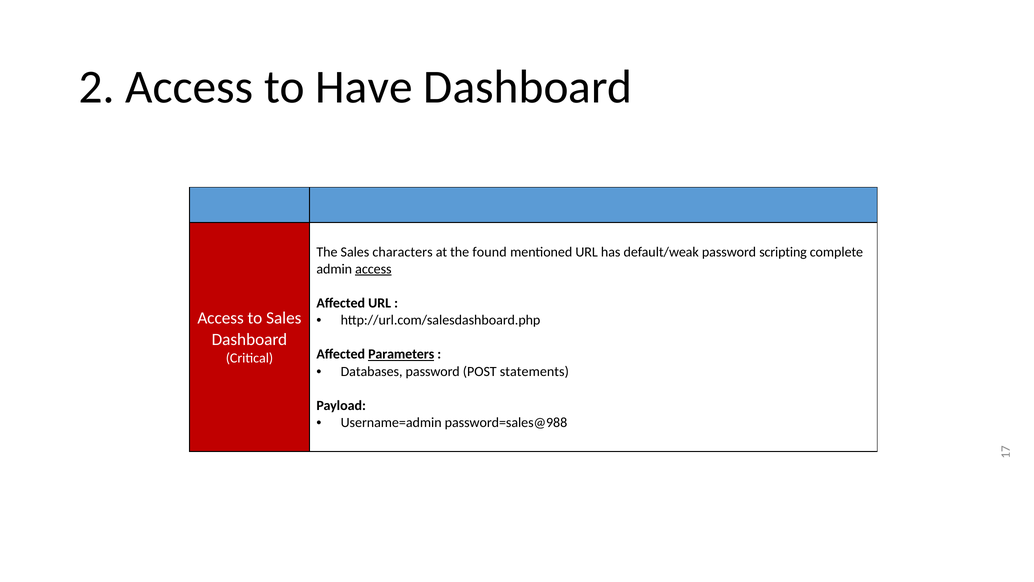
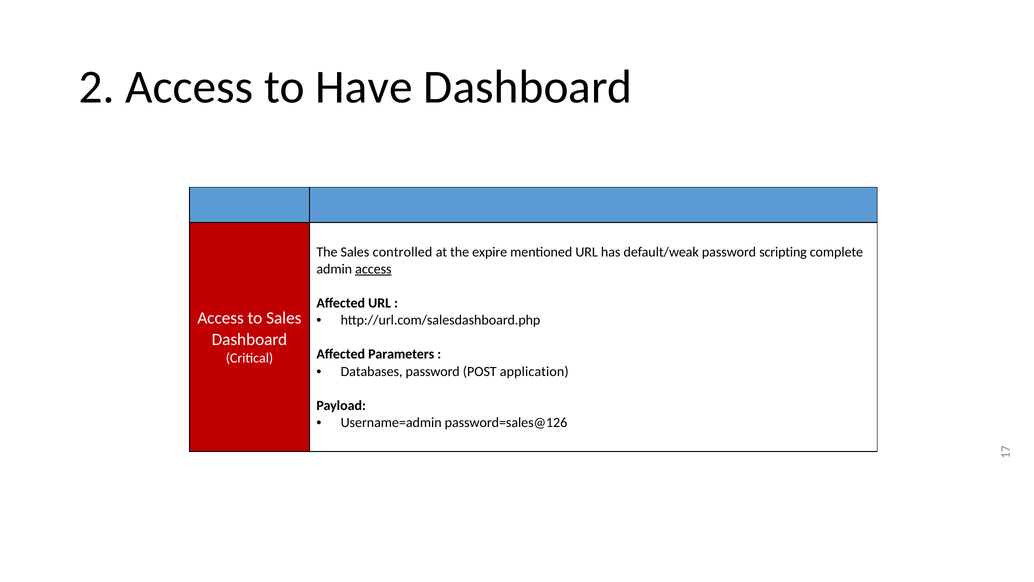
characters: characters -> controlled (403, 252)
found: found -> expire (490, 252)
Parameters underline: present -> none (401, 354)
statements: statements -> application (534, 371)
password=sales@988: password=sales@988 -> password=sales@126 (506, 422)
